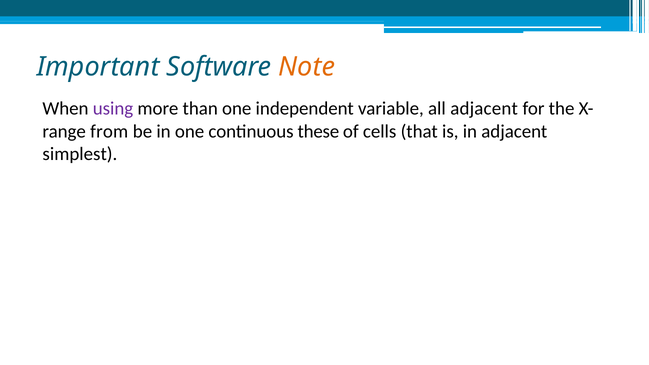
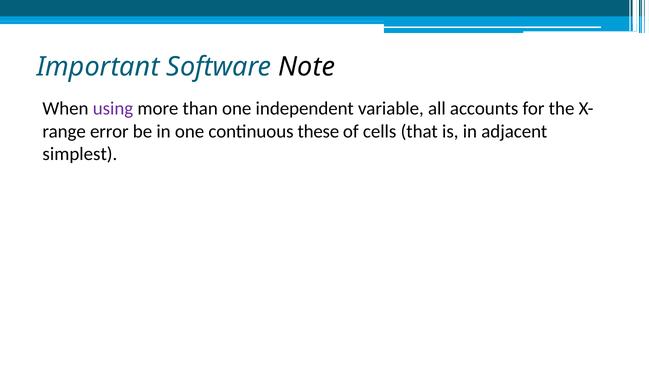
Note colour: orange -> black (307, 67)
all adjacent: adjacent -> accounts (484, 109)
from: from -> error (109, 131)
